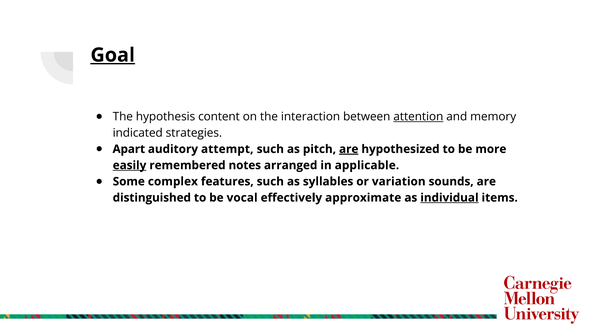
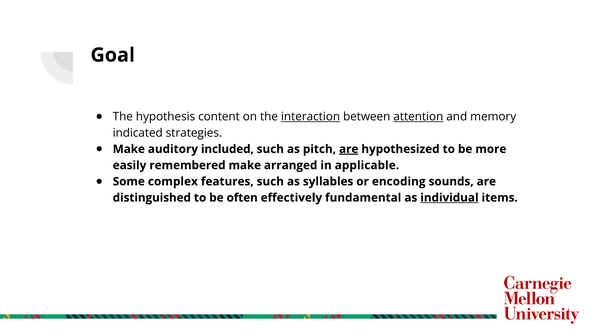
Goal underline: present -> none (113, 55)
interaction underline: none -> present (311, 117)
Apart: Apart -> Make (129, 149)
attempt: attempt -> included (227, 149)
easily underline: present -> none (130, 165)
remembered notes: notes -> make (245, 165)
variation: variation -> encoding (399, 181)
vocal: vocal -> often (242, 197)
approximate: approximate -> fundamental (363, 197)
